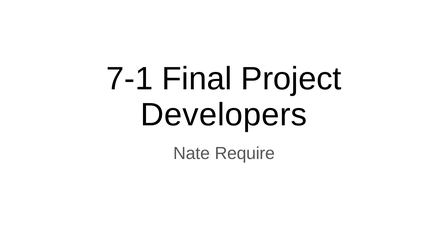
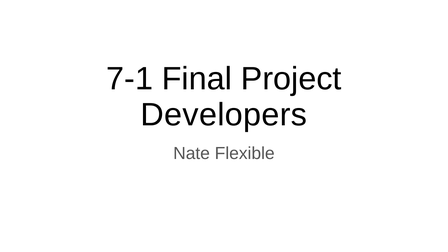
Require: Require -> Flexible (245, 153)
